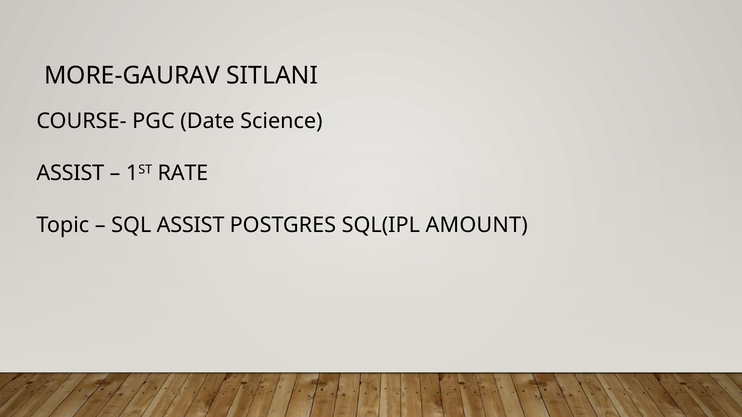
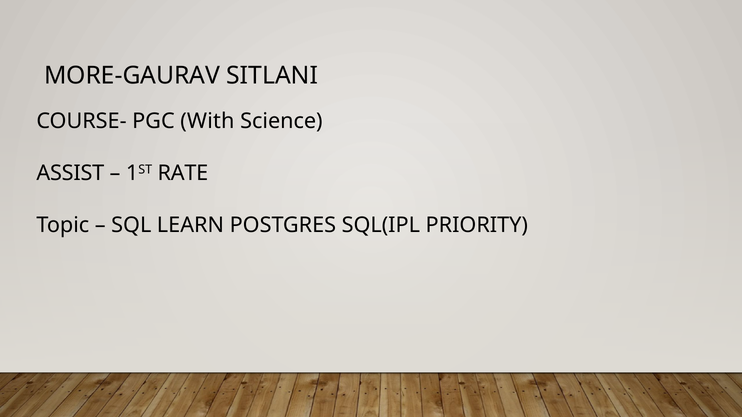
Date: Date -> With (207, 121)
SQL ASSIST: ASSIST -> LEARN (190, 225)
AMOUNT: AMOUNT -> PRIORITY (477, 225)
